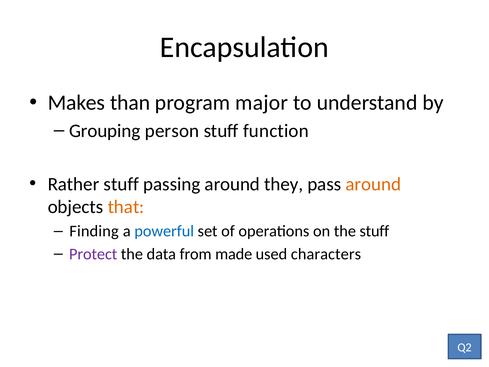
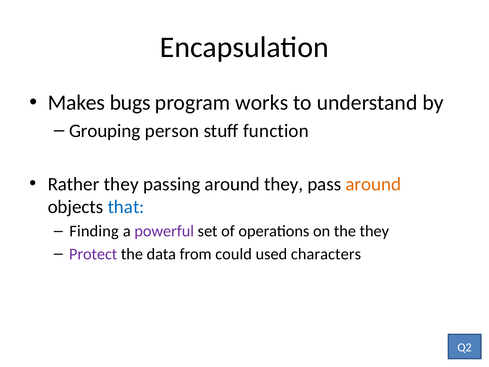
than: than -> bugs (130, 103)
major: major -> works (262, 103)
Rather stuff: stuff -> they (121, 184)
that colour: orange -> blue (126, 207)
powerful colour: blue -> purple (164, 231)
the stuff: stuff -> they (374, 231)
made: made -> could (234, 254)
